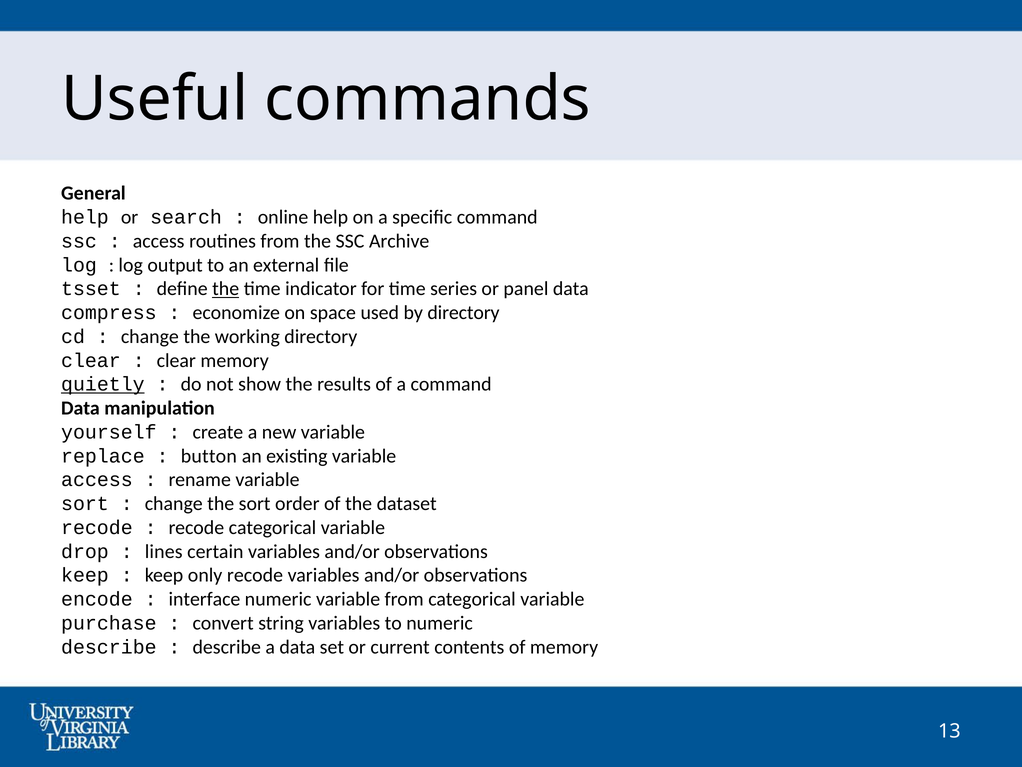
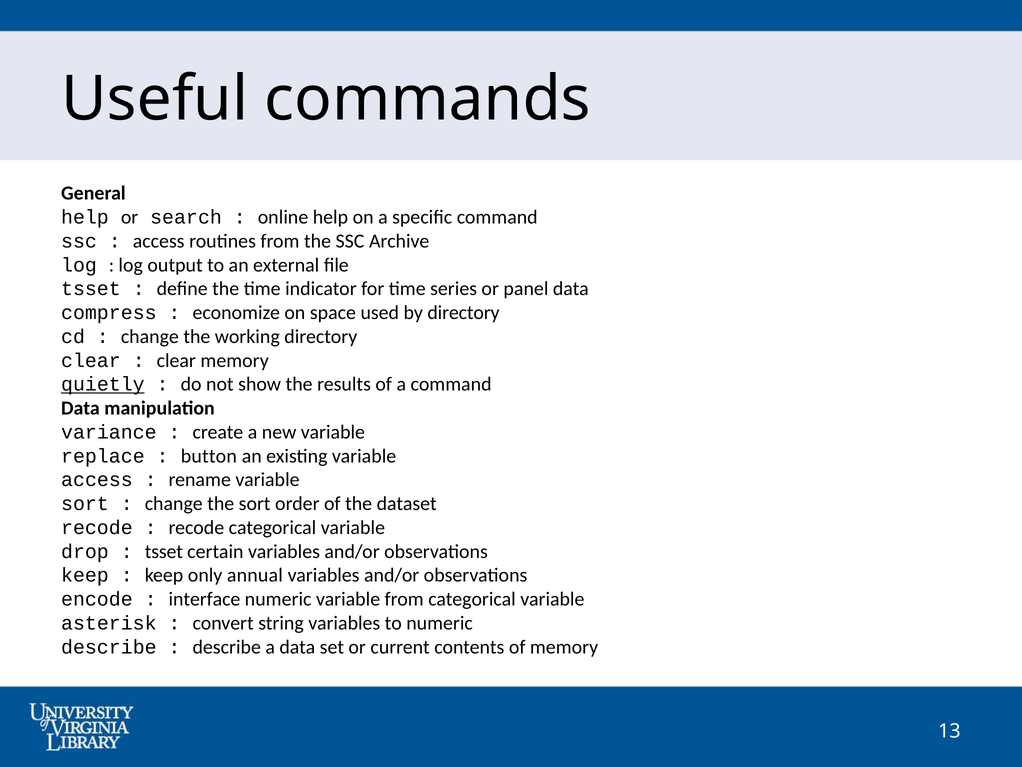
the underline: present -> none (226, 289)
yourself: yourself -> variance (109, 432)
lines: lines -> tsset (164, 551)
only recode: recode -> annual (255, 575)
purchase: purchase -> asterisk (109, 623)
